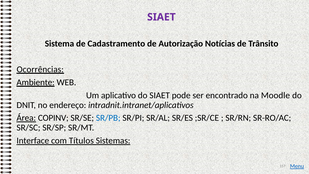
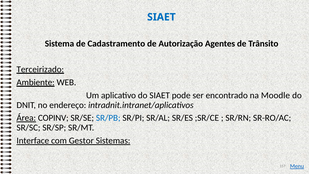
SIAET colour: purple -> blue (161, 17)
Notícias: Notícias -> Agentes (220, 43)
Ocorrências: Ocorrências -> Terceirizado (40, 69)
Títulos: Títulos -> Gestor (81, 141)
